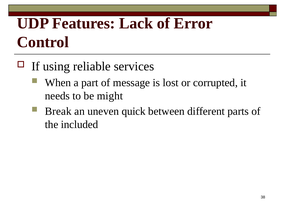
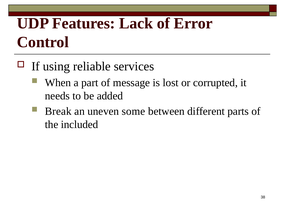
might: might -> added (110, 96)
quick: quick -> some (134, 111)
